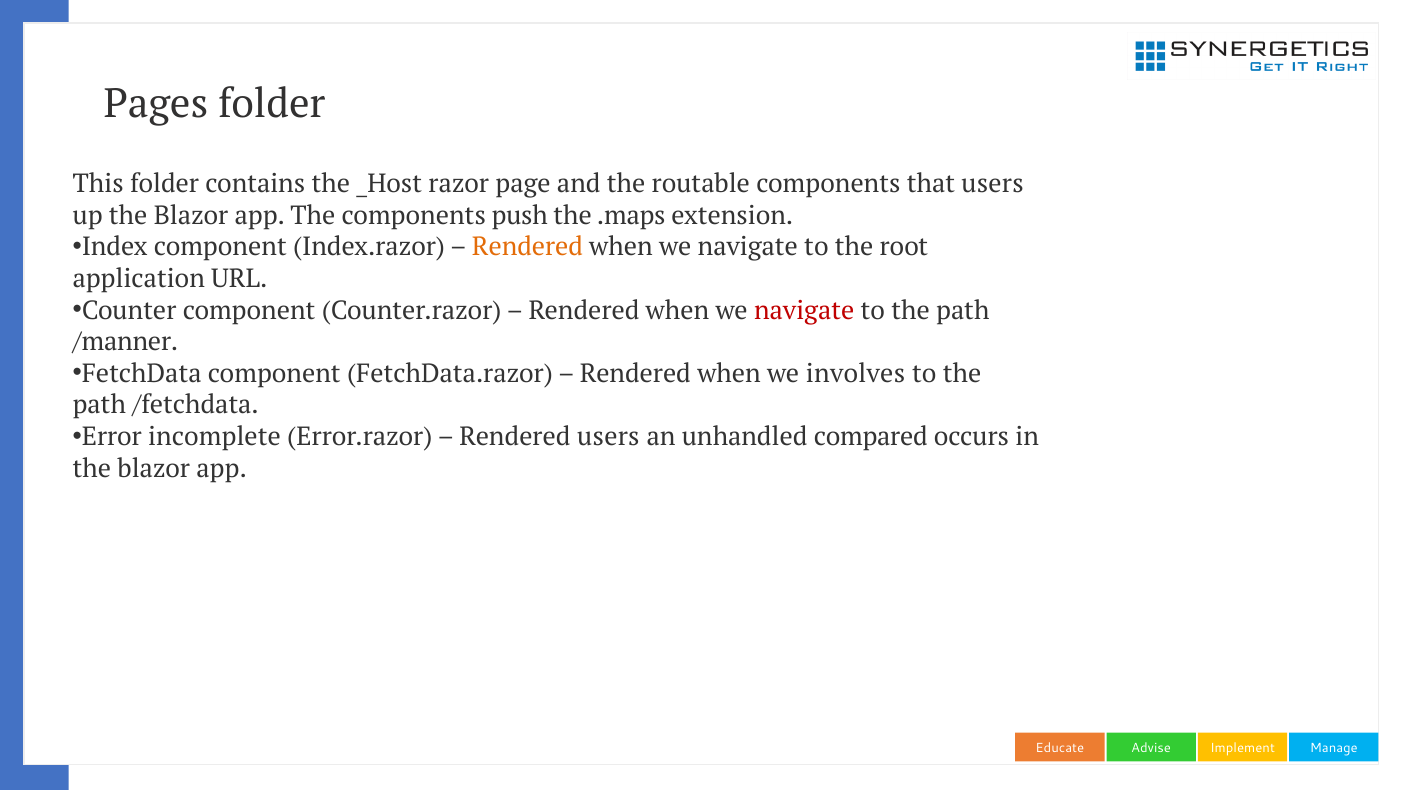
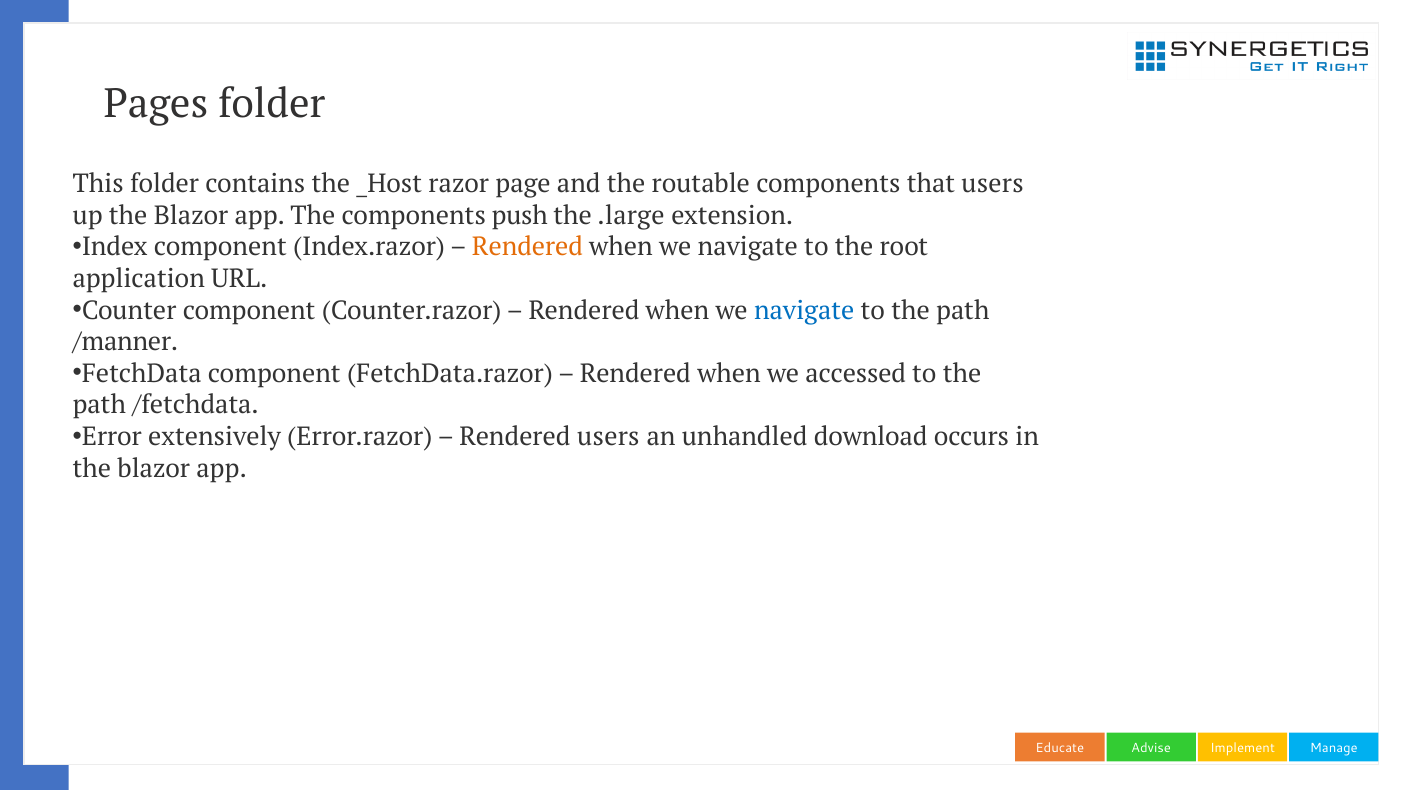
.maps: .maps -> .large (631, 216)
navigate colour: red -> blue (804, 310)
involves: involves -> accessed (856, 374)
incomplete: incomplete -> extensively (215, 437)
compared: compared -> download (871, 437)
